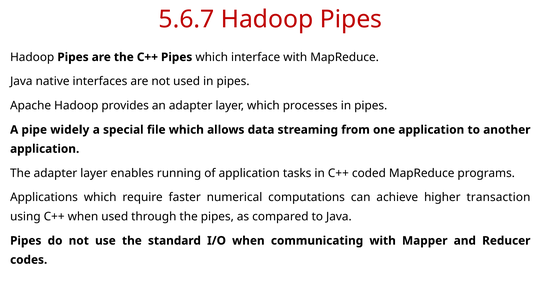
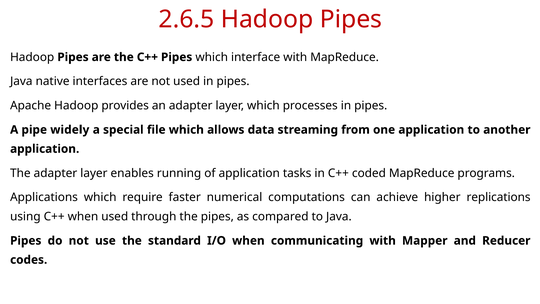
5.6.7: 5.6.7 -> 2.6.5 (186, 19)
transaction: transaction -> replications (499, 197)
